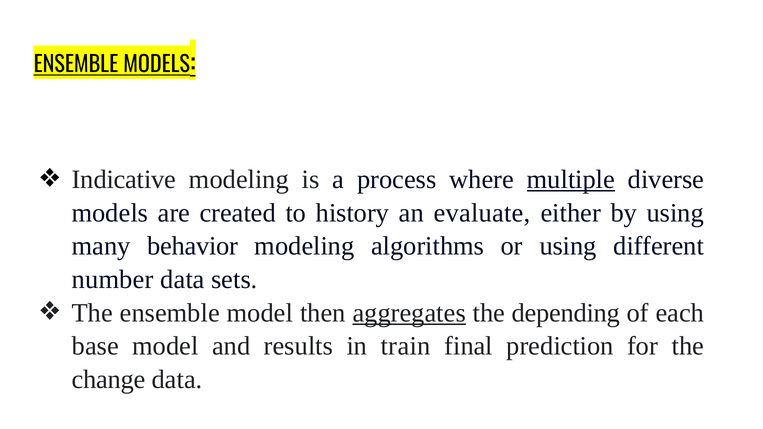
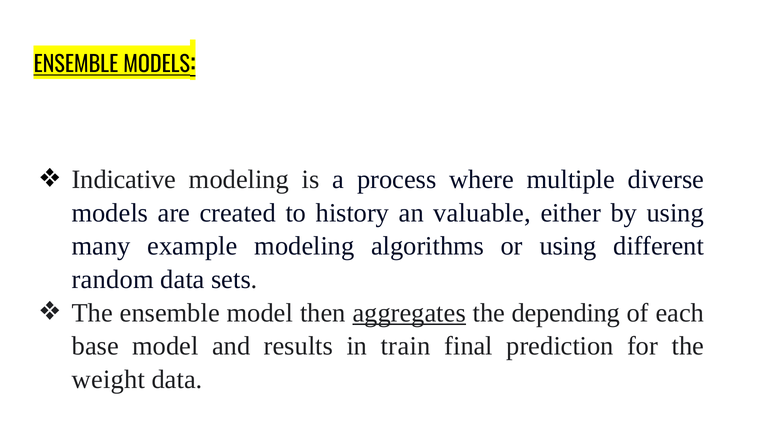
multiple underline: present -> none (571, 180)
evaluate: evaluate -> valuable (482, 213)
behavior: behavior -> example (192, 246)
number: number -> random (113, 280)
change: change -> weight (108, 380)
